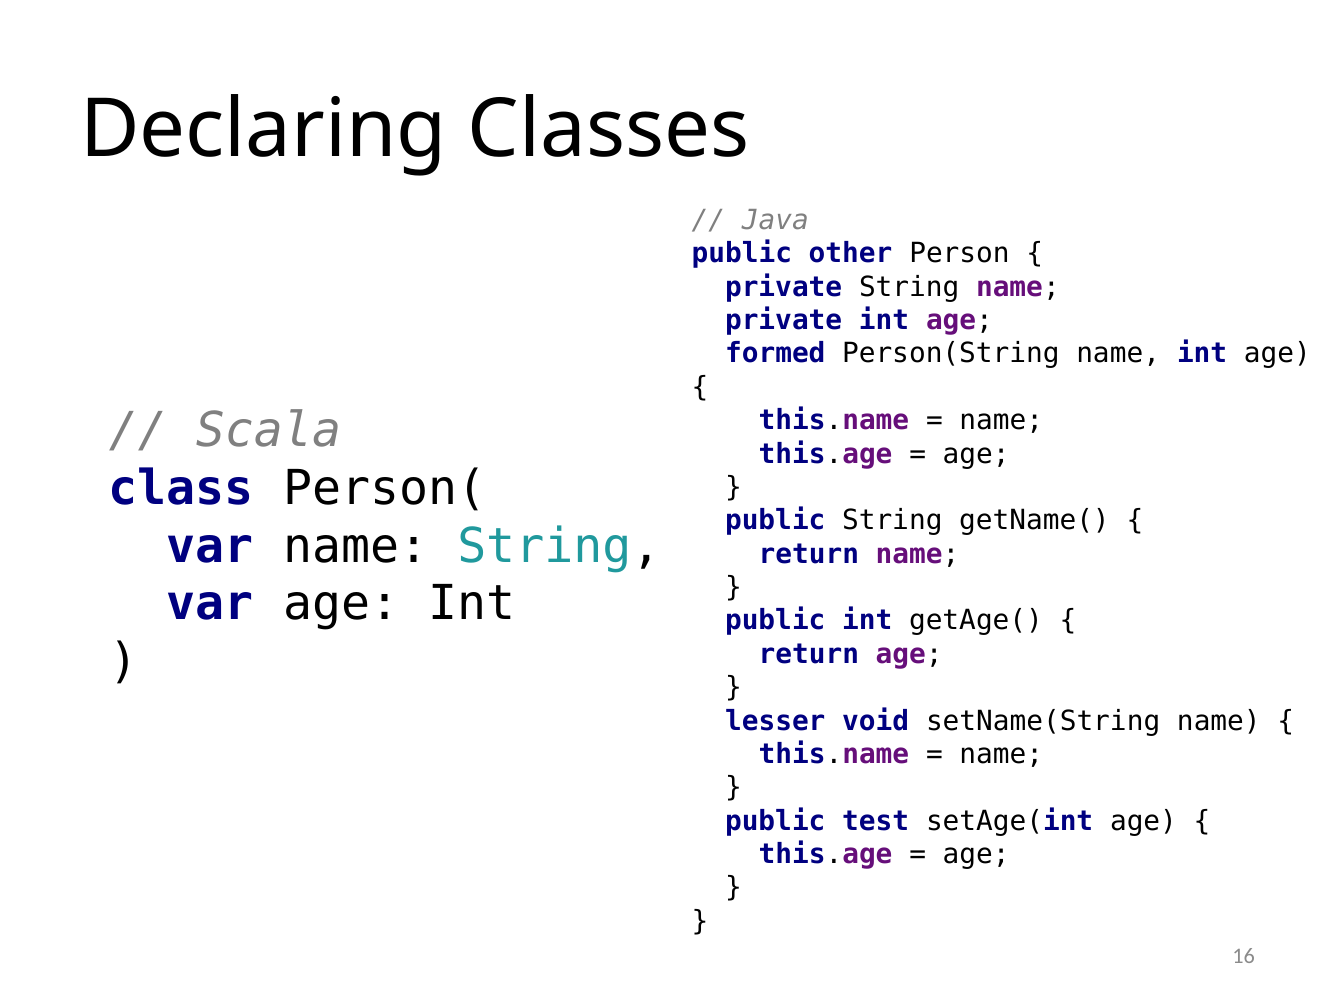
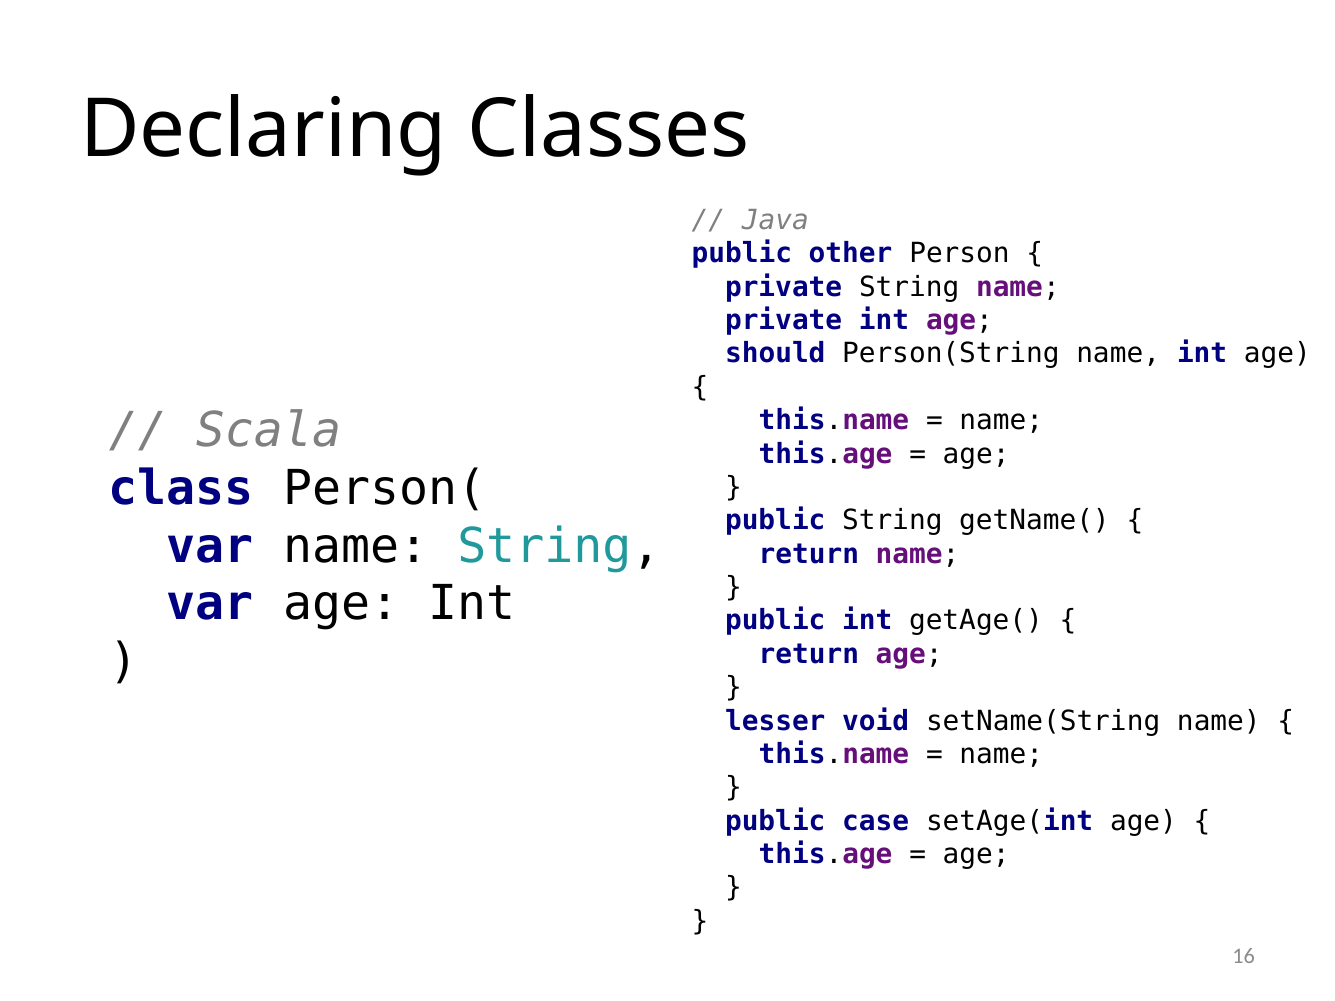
formed: formed -> should (775, 354)
test: test -> case (876, 821)
